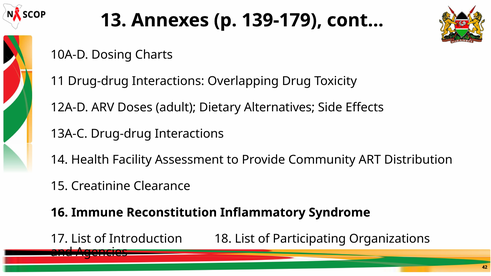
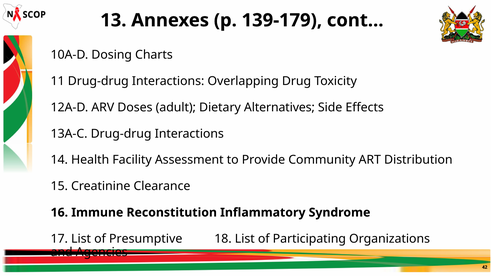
Introduction: Introduction -> Presumptive (146, 239)
